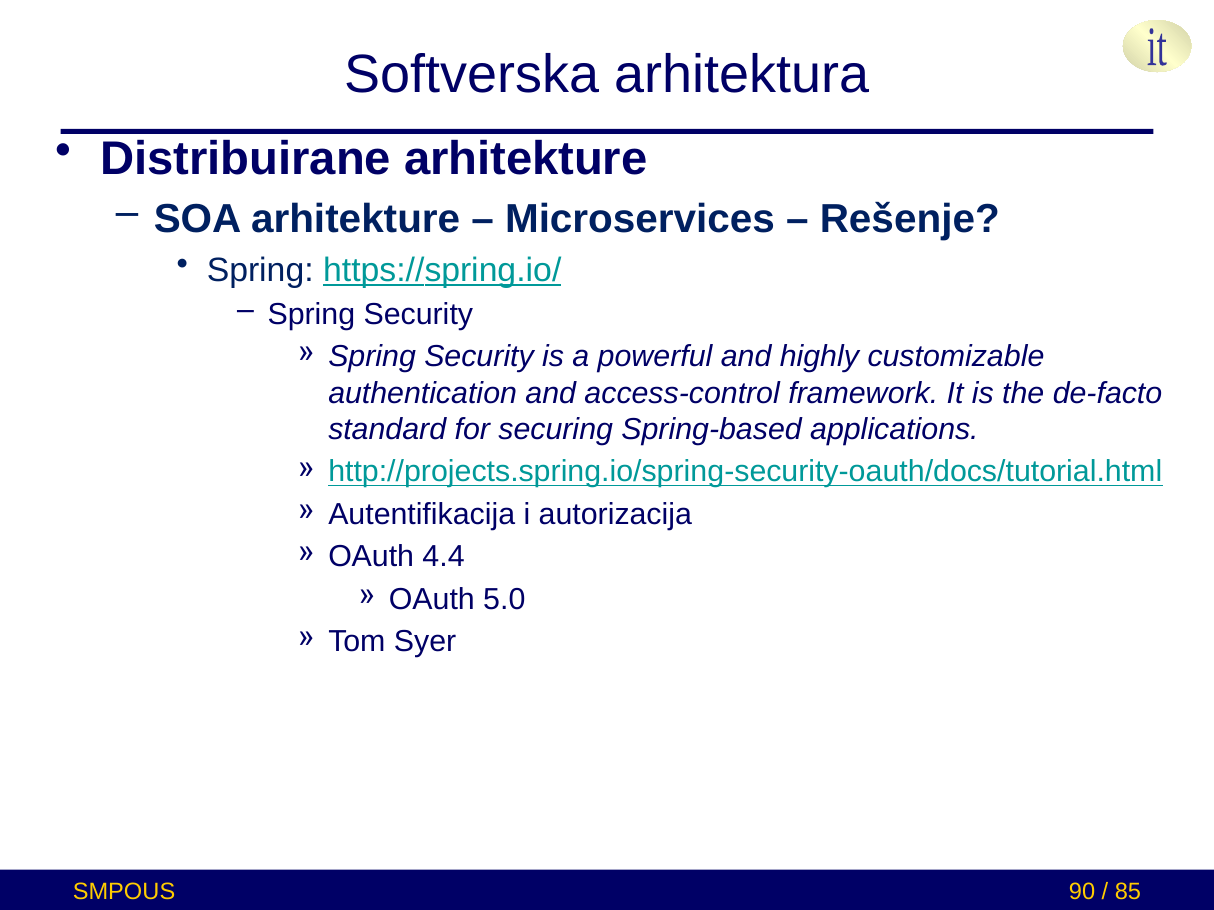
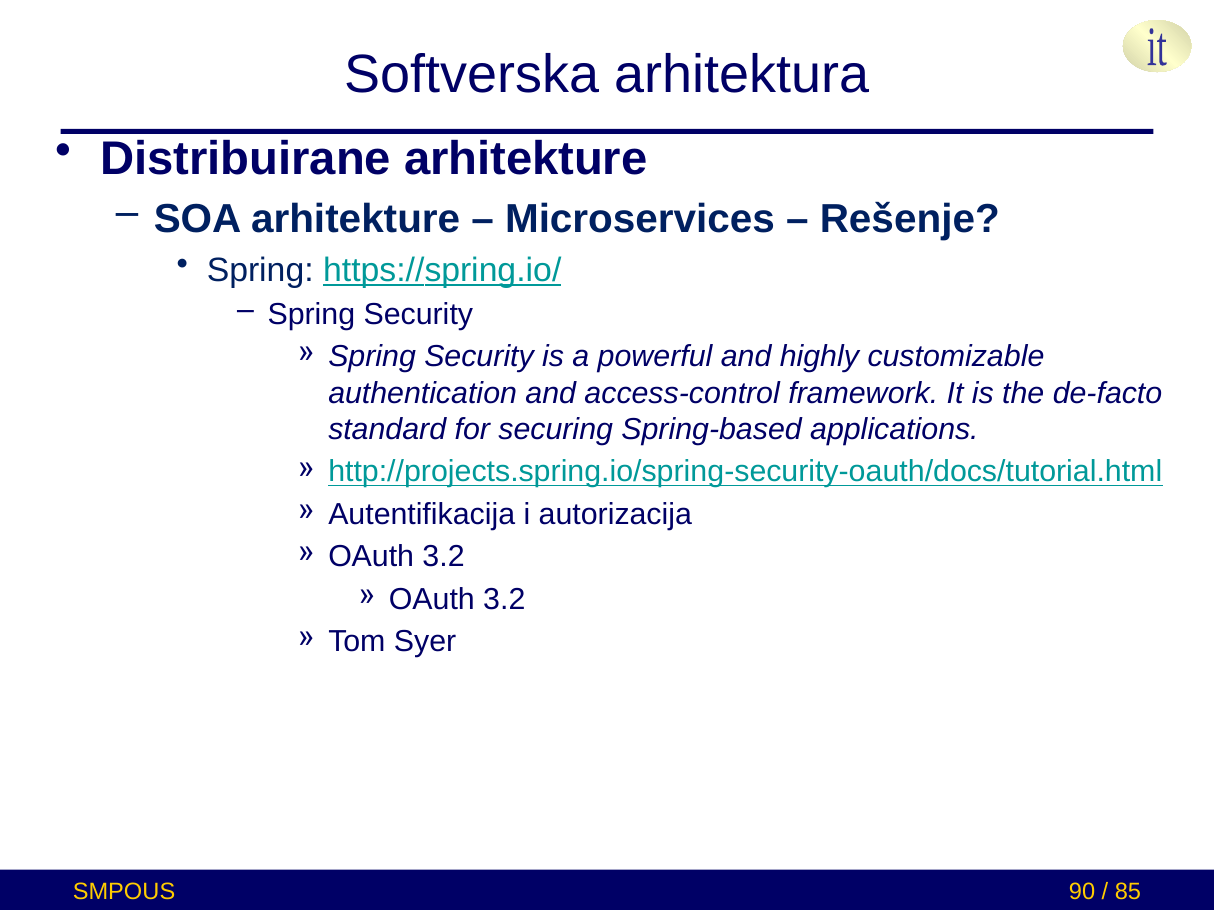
4.4: 4.4 -> 3.2 (444, 557)
5.0: 5.0 -> 3.2 (504, 600)
